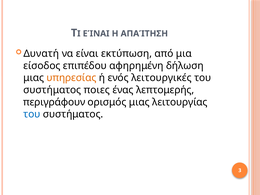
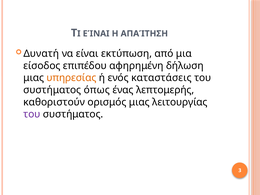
λειτουργικές: λειτουργικές -> καταστάσεις (161, 78)
ποιες: ποιες -> όπως (97, 90)
περιγράφουν: περιγράφουν -> καθοριστούν (54, 102)
του colour: blue -> purple (32, 114)
